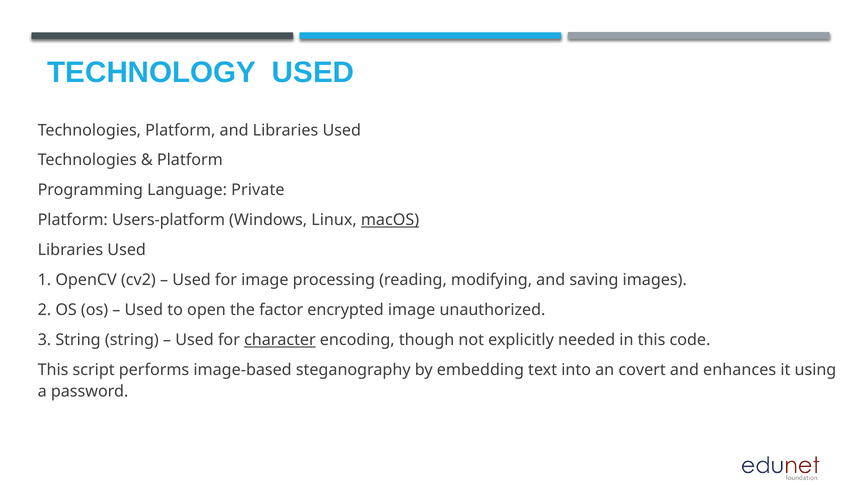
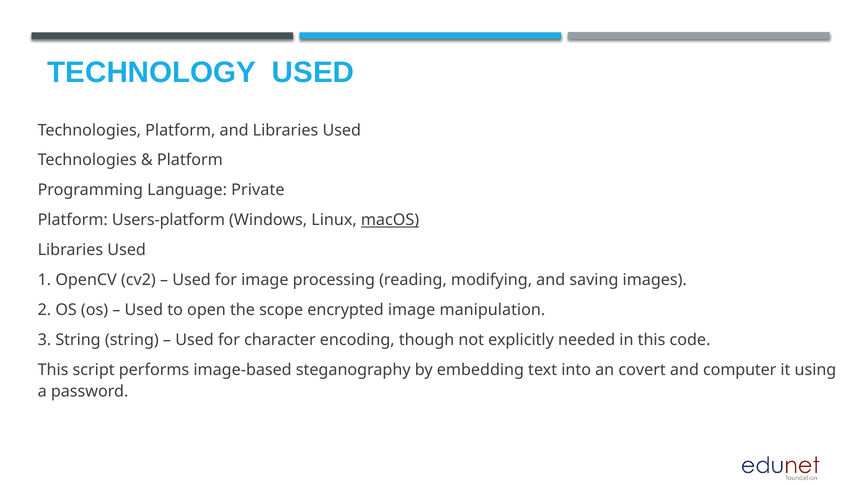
factor: factor -> scope (281, 310)
unauthorized: unauthorized -> manipulation (492, 310)
character underline: present -> none (280, 339)
enhances: enhances -> computer (740, 369)
